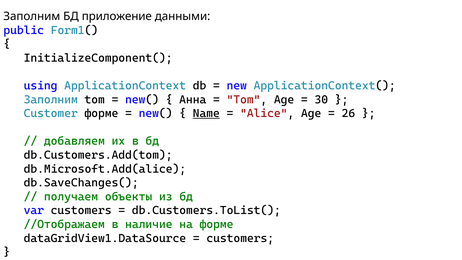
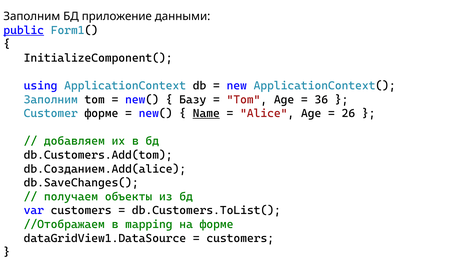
public underline: none -> present (24, 30)
Анна: Анна -> Базу (193, 100)
30: 30 -> 36 (321, 100)
db.Microsoft.Add(alice: db.Microsoft.Add(alice -> db.Созданием.Add(alice (105, 169)
наличие: наличие -> mapping (149, 224)
